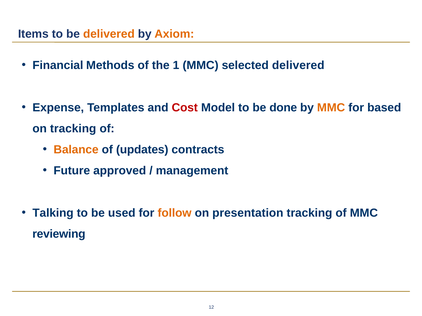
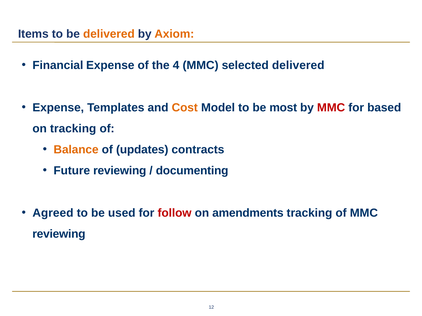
Financial Methods: Methods -> Expense (110, 65)
1: 1 -> 4 (176, 65)
Cost colour: red -> orange (185, 108)
done: done -> most (283, 108)
MMC colour: orange -> red (331, 108)
Future approved: approved -> reviewing (120, 171)
management: management -> documenting (192, 171)
Talking: Talking -> Agreed (53, 213)
follow colour: orange -> red (175, 213)
presentation: presentation -> amendments (248, 213)
